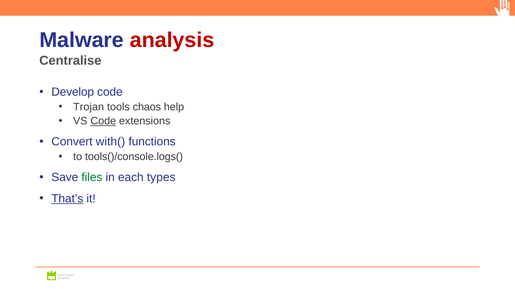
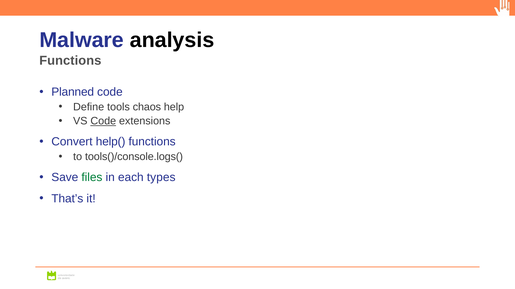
analysis colour: red -> black (172, 40)
Centralise: Centralise -> Functions (70, 61)
Develop: Develop -> Planned (73, 92)
Trojan: Trojan -> Define (89, 107)
with(: with( -> help( (111, 142)
That’s underline: present -> none (67, 199)
